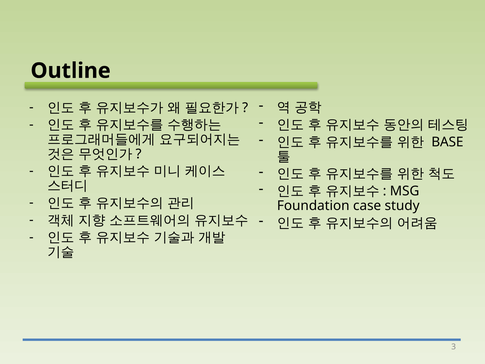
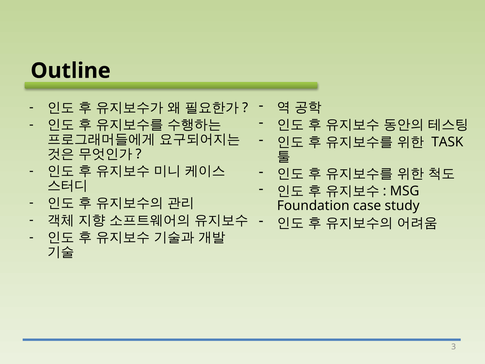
BASE: BASE -> TASK (447, 142)
